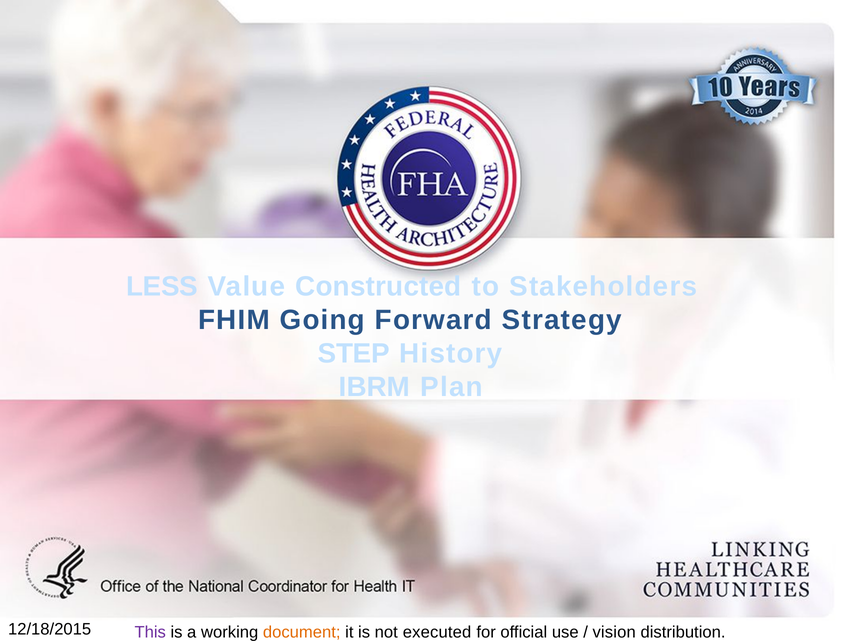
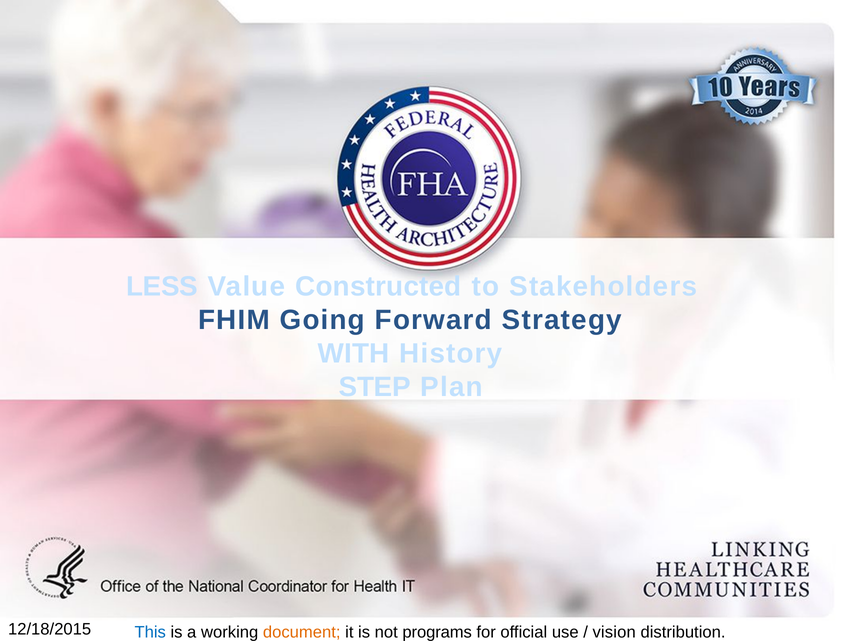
STEP: STEP -> WITH (354, 353)
IBRM: IBRM -> STEP (375, 387)
This colour: purple -> blue (150, 632)
executed: executed -> programs (437, 632)
